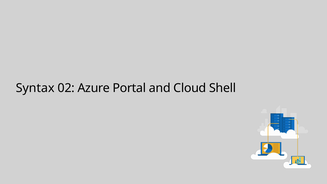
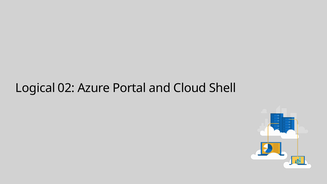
Syntax: Syntax -> Logical (35, 88)
